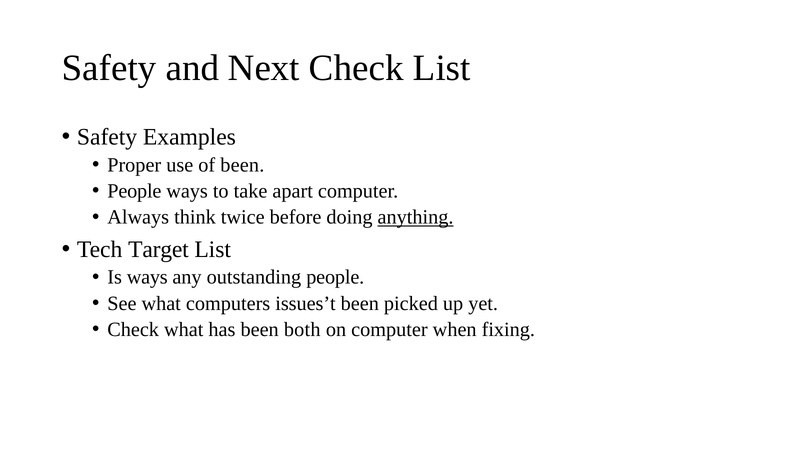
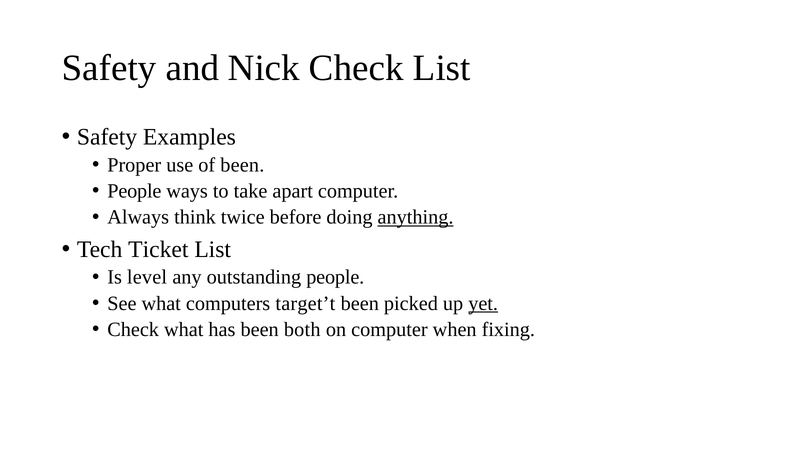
Next: Next -> Nick (264, 68)
Target: Target -> Ticket (158, 249)
Is ways: ways -> level (147, 277)
issues’t: issues’t -> target’t (305, 303)
yet underline: none -> present (483, 303)
